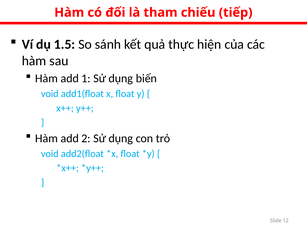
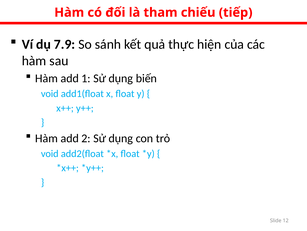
1.5: 1.5 -> 7.9 (65, 44)
